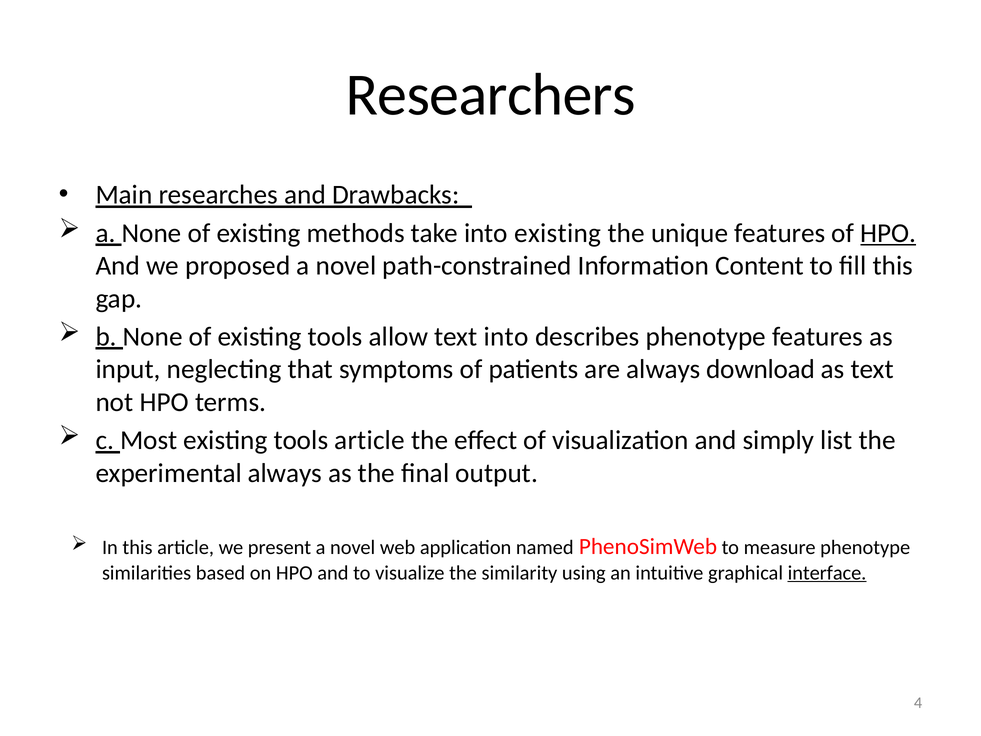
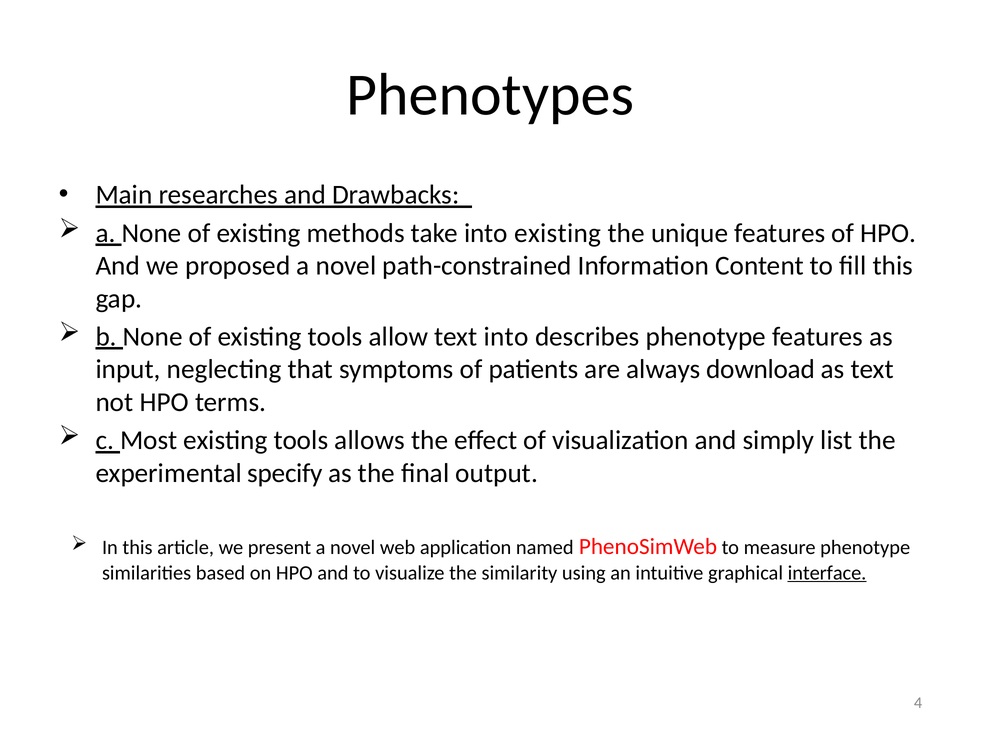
Researchers: Researchers -> Phenotypes (490, 95)
HPO underline: present -> none (888, 233)
tools article: article -> allows (370, 440)
experimental always: always -> specify (285, 473)
